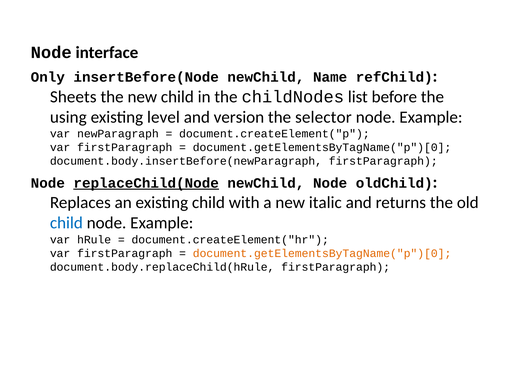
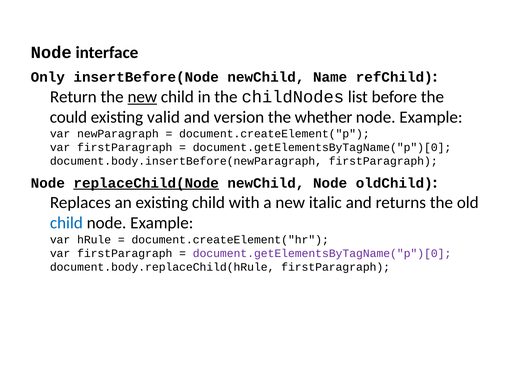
Sheets: Sheets -> Return (73, 97)
new underline: none -> present (142, 97)
using: using -> could (68, 117)
level: level -> valid (163, 117)
selector: selector -> whether (324, 117)
document.getElementsByTagName("p")[0 colour: orange -> purple (322, 253)
